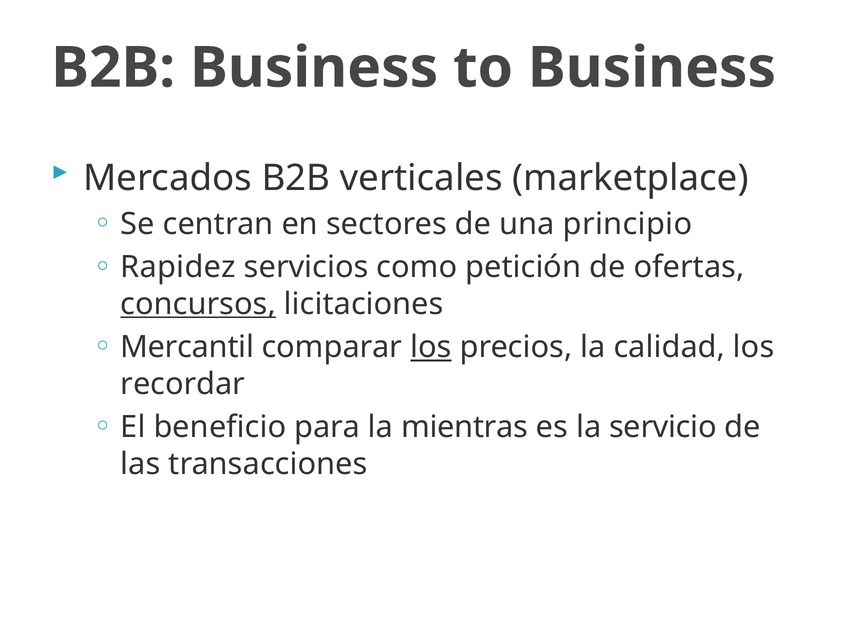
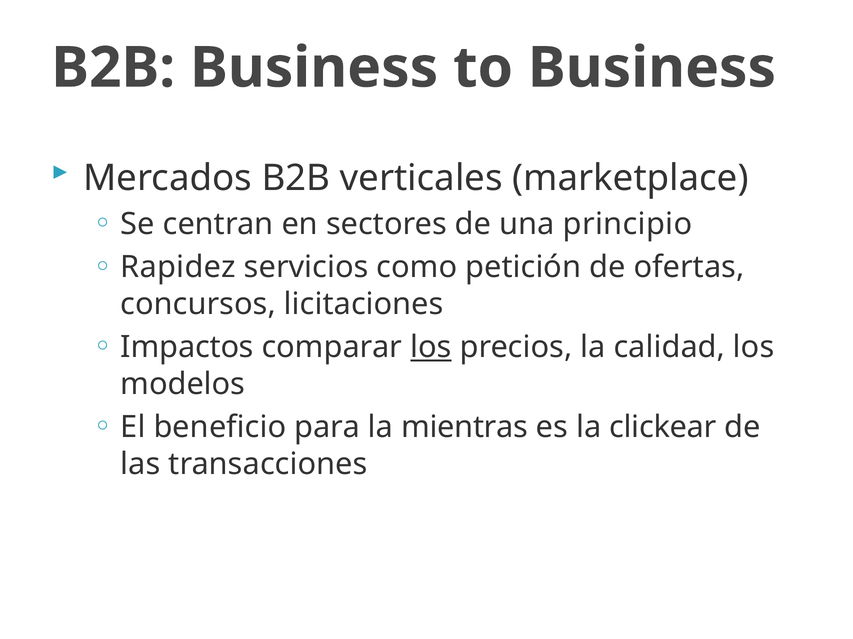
concursos underline: present -> none (198, 304)
Mercantil: Mercantil -> Impactos (187, 348)
recordar: recordar -> modelos (183, 384)
servicio: servicio -> clickear (663, 428)
